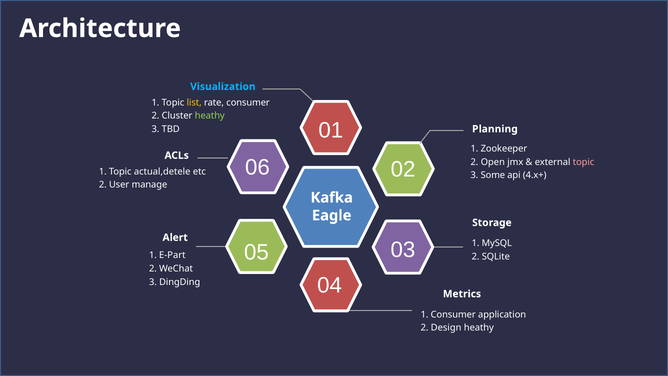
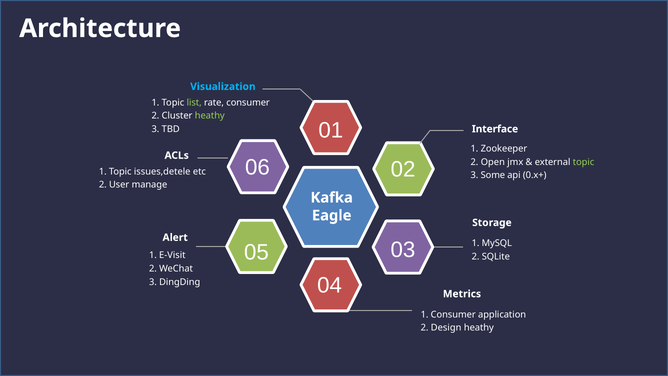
list colour: yellow -> light green (194, 102)
Planning: Planning -> Interface (495, 129)
topic colour: pink -> light green (584, 162)
actual,detele: actual,detele -> issues,detele (162, 171)
4.x+: 4.x+ -> 0.x+ (535, 175)
E-Part: E-Part -> E-Visit (172, 255)
